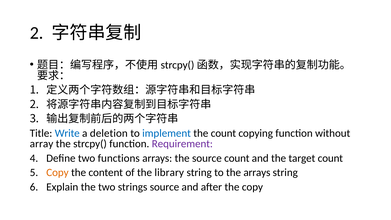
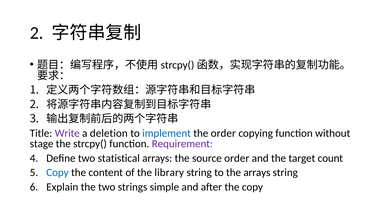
Write colour: blue -> purple (67, 133)
the count: count -> order (223, 133)
array: array -> stage (42, 144)
functions: functions -> statistical (119, 158)
source count: count -> order (237, 158)
Copy colour: orange -> blue (57, 173)
strings source: source -> simple (164, 187)
